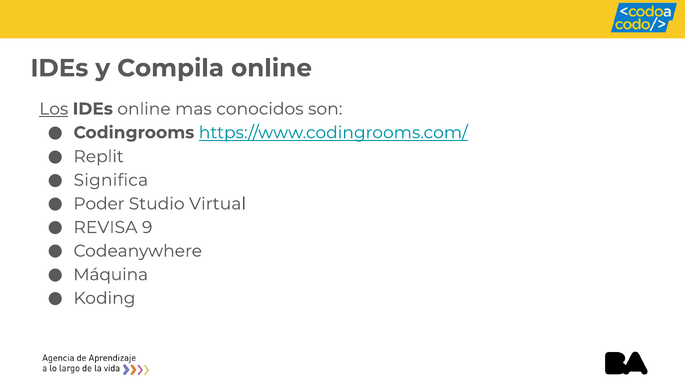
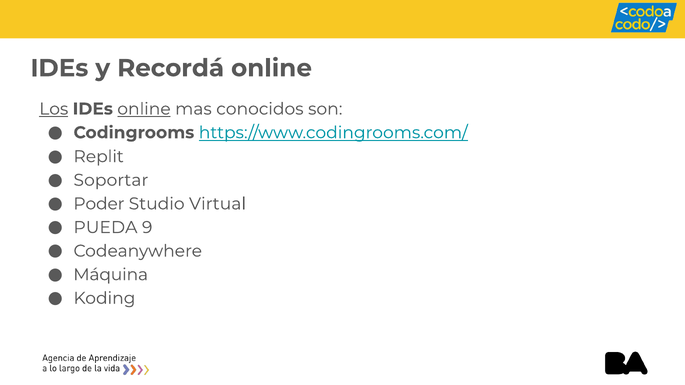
Compila: Compila -> Recordá (171, 68)
online underline: none -> present (144, 109)
Significa: Significa -> Soportar (111, 180)
REVISA: REVISA -> PUEDA (105, 228)
